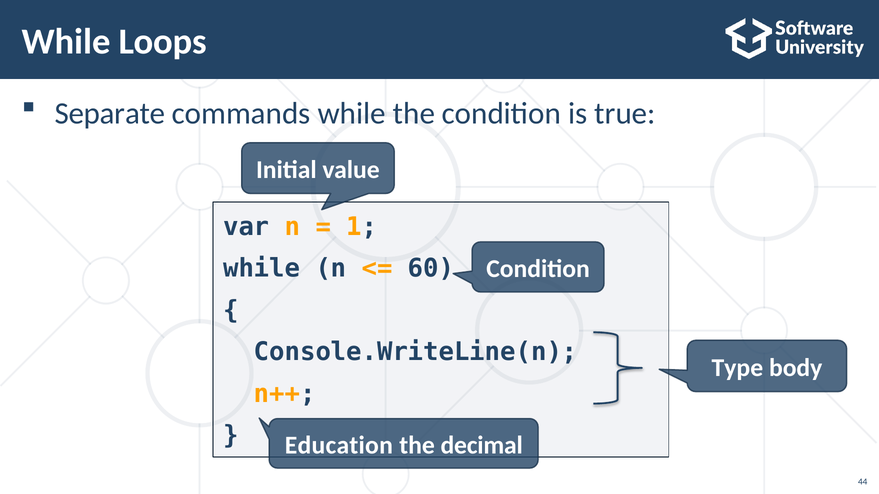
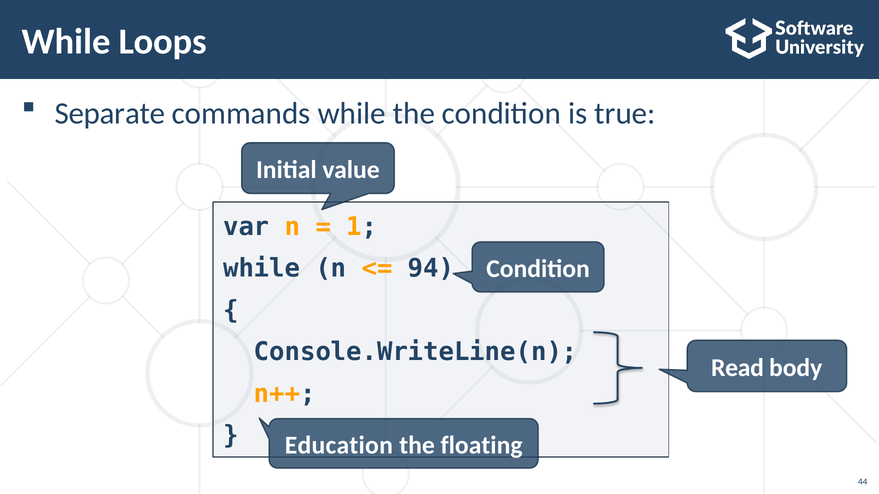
60: 60 -> 94 (431, 269)
Type: Type -> Read (738, 368)
decimal: decimal -> floating (482, 446)
